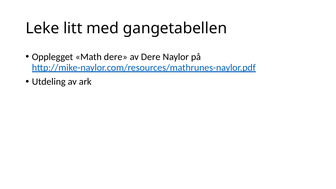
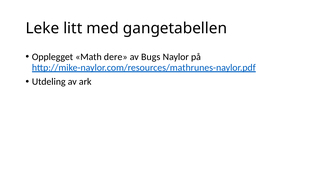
av Dere: Dere -> Bugs (151, 57)
